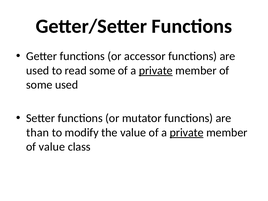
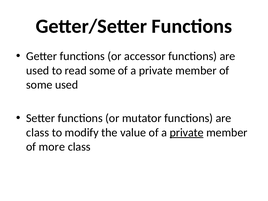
private underline: present -> none (156, 71)
than: than -> class (38, 132)
of value: value -> more (52, 147)
